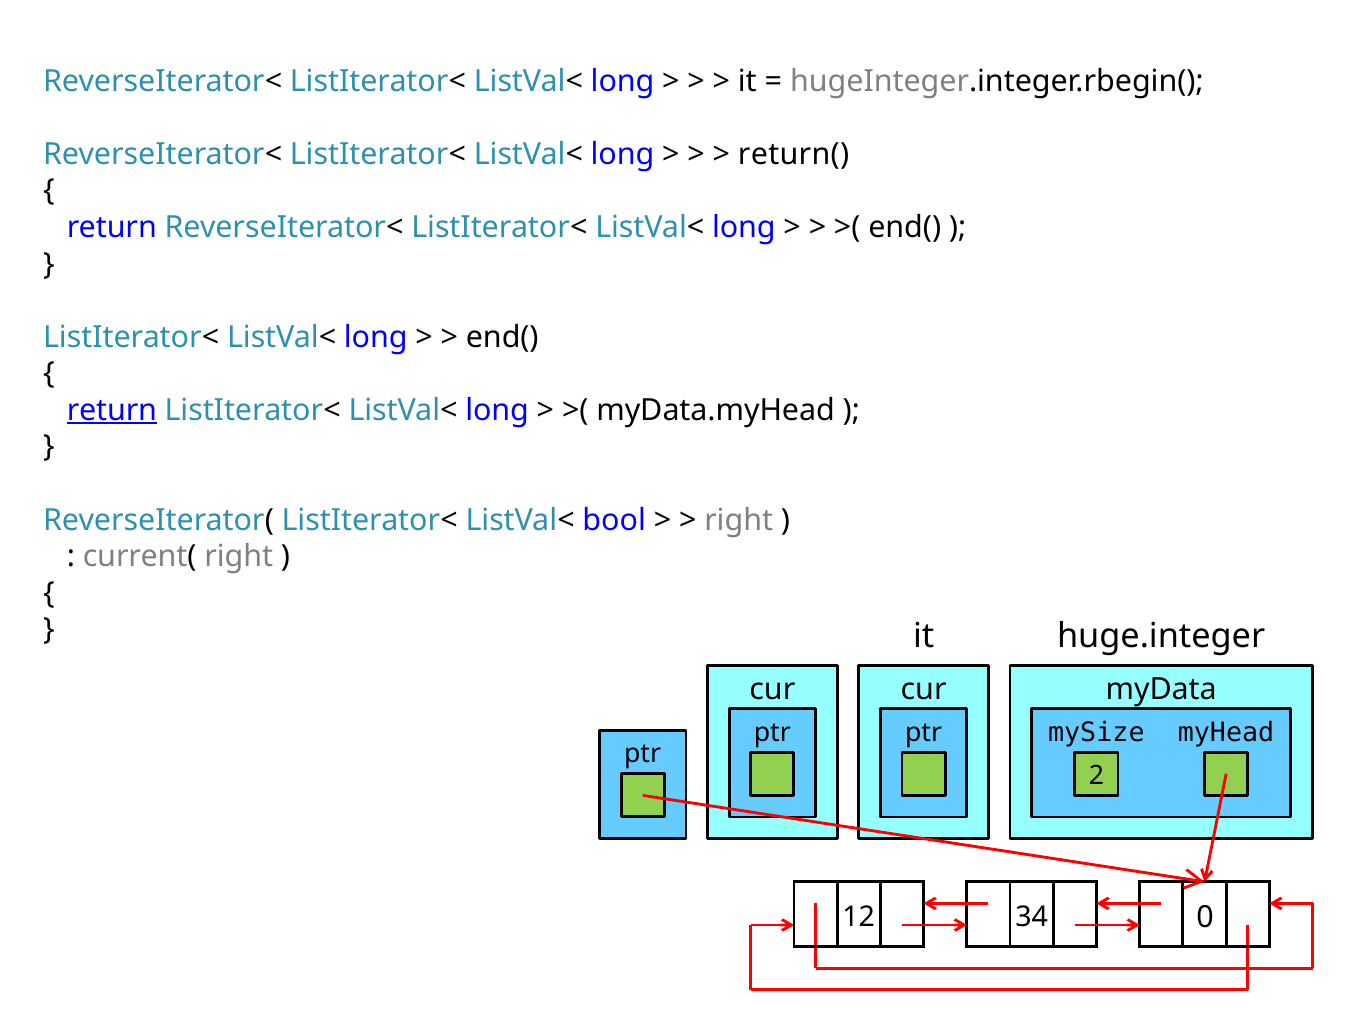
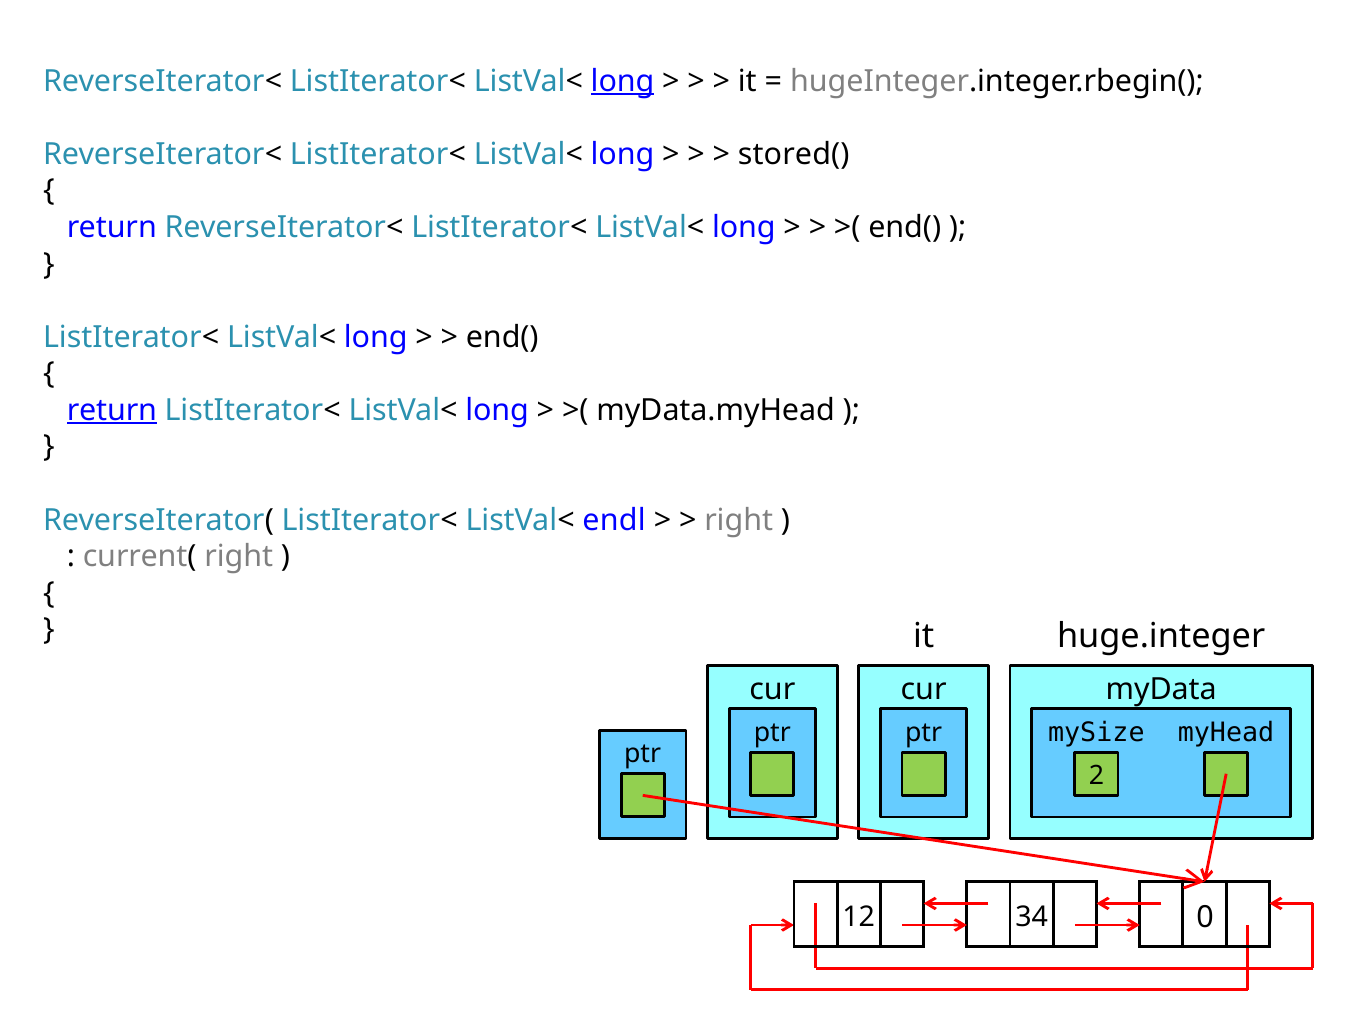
long underline: none -> present (623, 81)
return(: return( -> stored( (794, 154)
bool: bool -> endl (614, 520)
